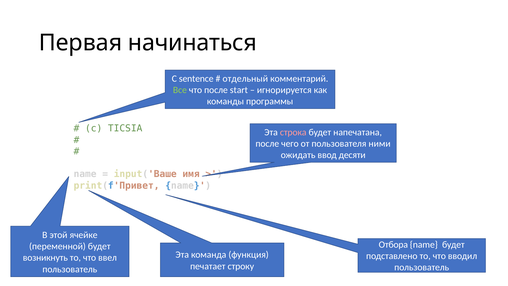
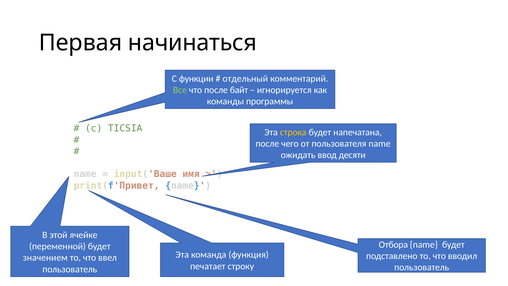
sentence: sentence -> функции (196, 79)
start: start -> байт (239, 90)
строка colour: pink -> yellow (293, 132)
пользователя ними: ними -> name (380, 144)
возникнуть: возникнуть -> значением (45, 258)
